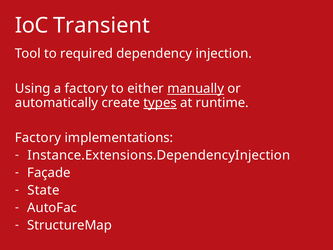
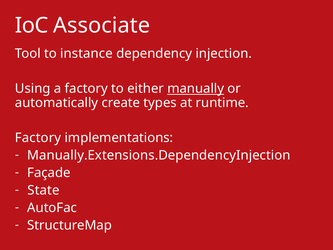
Transient: Transient -> Associate (102, 25)
required: required -> instance (87, 54)
types underline: present -> none (160, 103)
Instance.Extensions.DependencyInjection: Instance.Extensions.DependencyInjection -> Manually.Extensions.DependencyInjection (159, 155)
